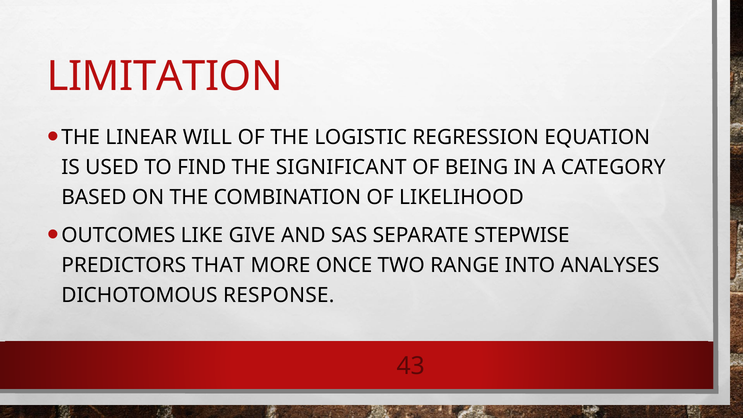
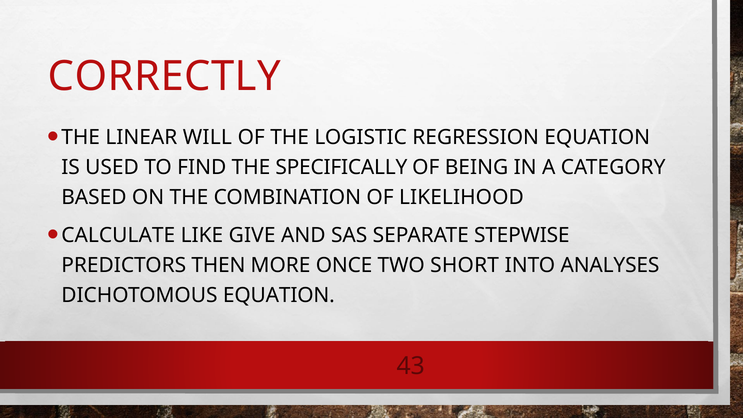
LIMITATION: LIMITATION -> CORRECTLY (164, 77)
SIGNIFICANT: SIGNIFICANT -> SPECIFICALLY (341, 167)
OUTCOMES: OUTCOMES -> CALCULATE (118, 235)
THAT: THAT -> THEN (218, 265)
RANGE: RANGE -> SHORT (465, 265)
DICHOTOMOUS RESPONSE: RESPONSE -> EQUATION (279, 295)
